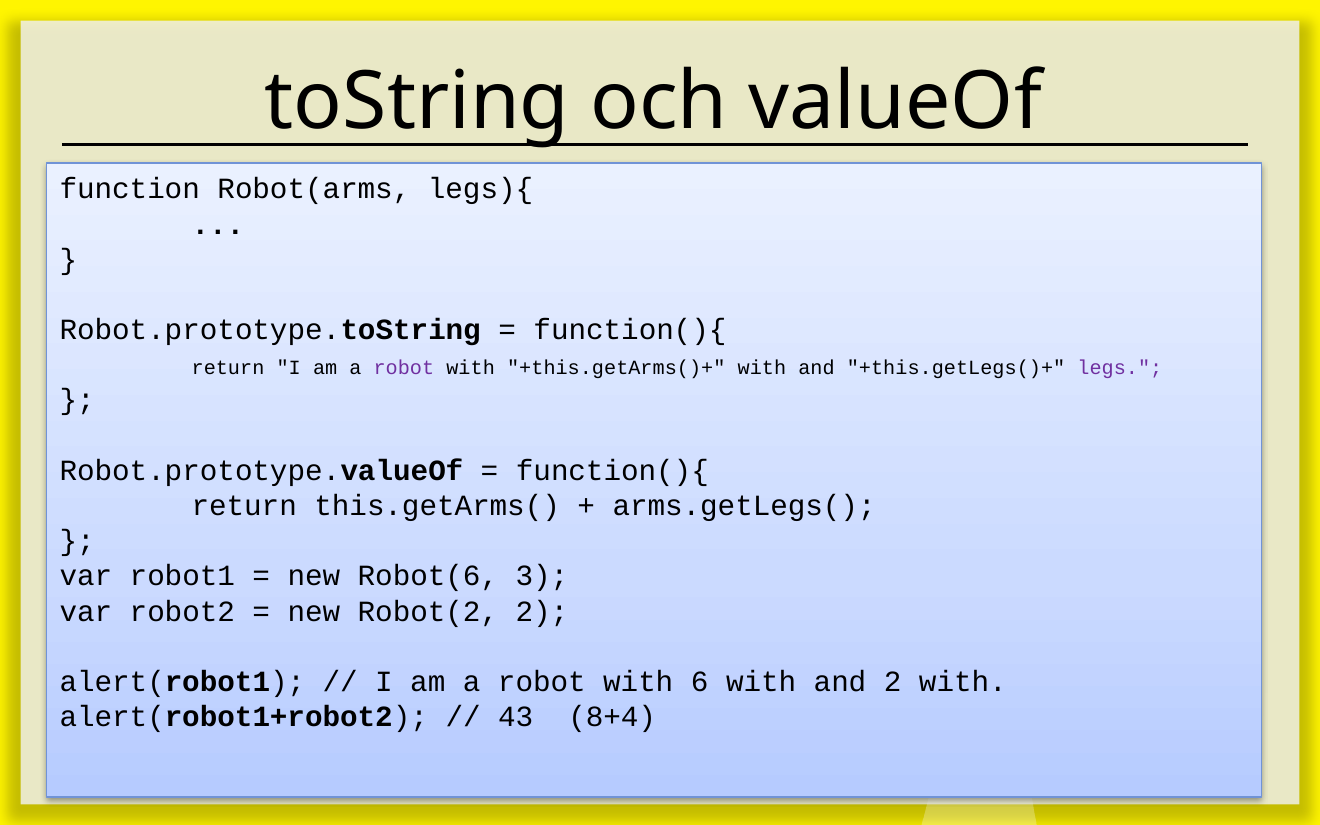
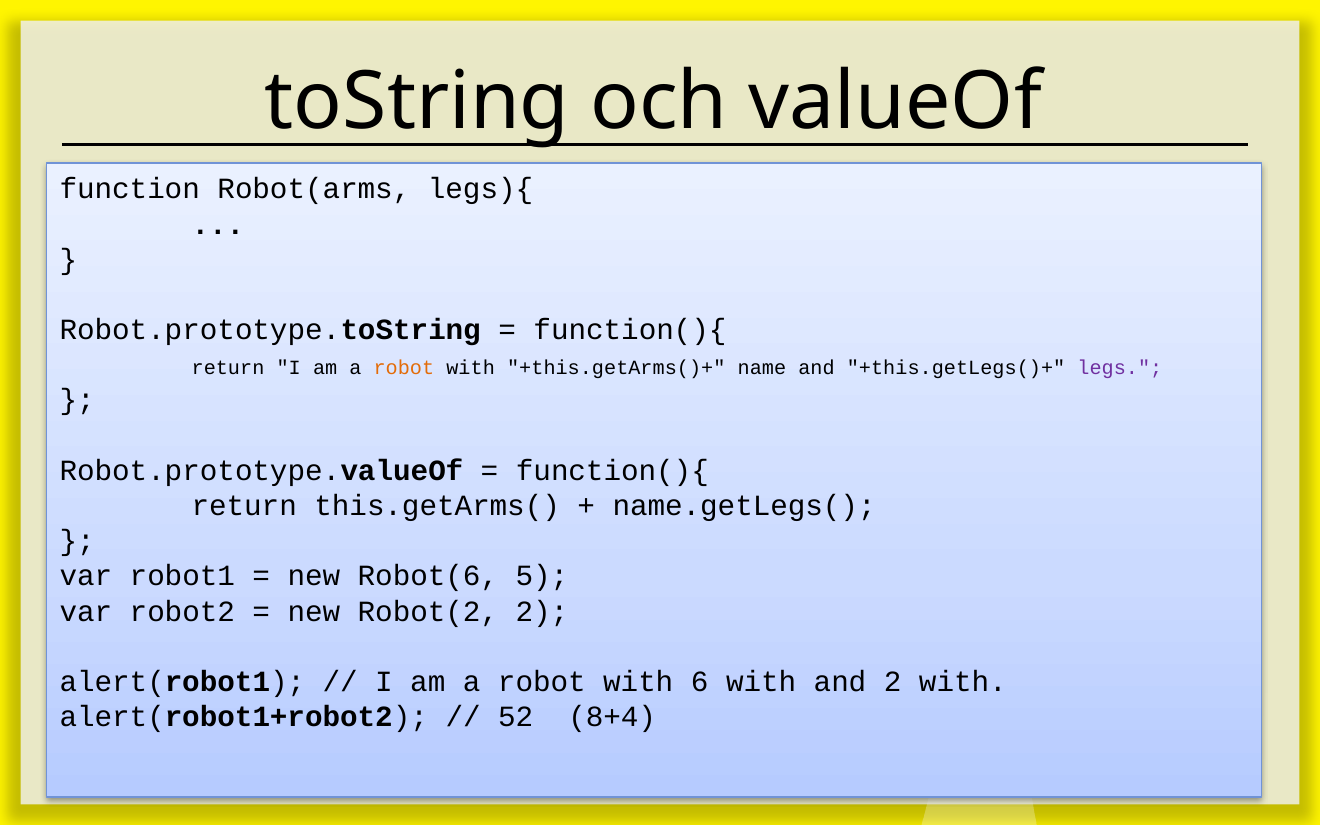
robot colour: purple -> orange (404, 368)
+this.getArms()+ with: with -> name (762, 368)
arms.getLegs(: arms.getLegs( -> name.getLegs( (744, 506)
3: 3 -> 5 (542, 576)
43: 43 -> 52 (516, 717)
